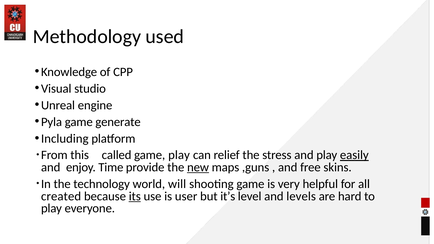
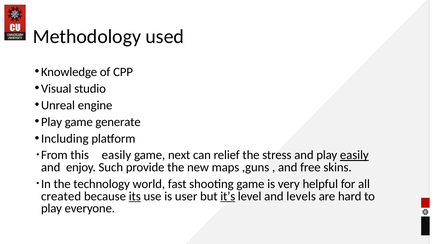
Pyla: Pyla -> Play (52, 122)
this called: called -> easily (116, 155)
game play: play -> next (179, 155)
Time: Time -> Such (111, 167)
new underline: present -> none (198, 167)
will: will -> fast (177, 184)
it’s underline: none -> present (228, 196)
